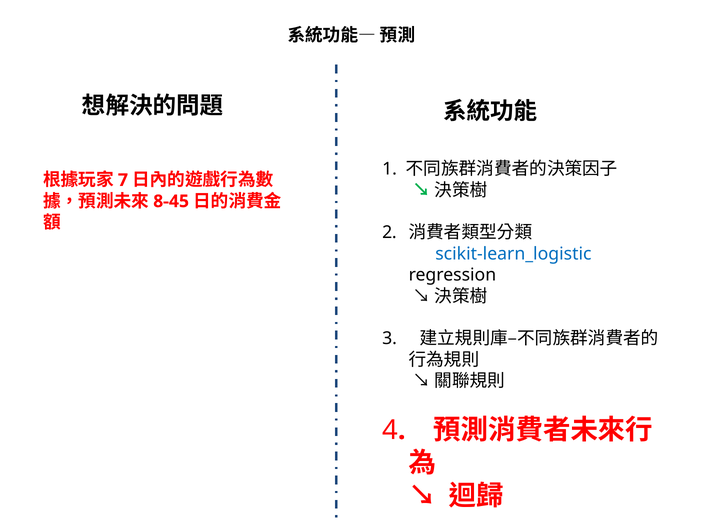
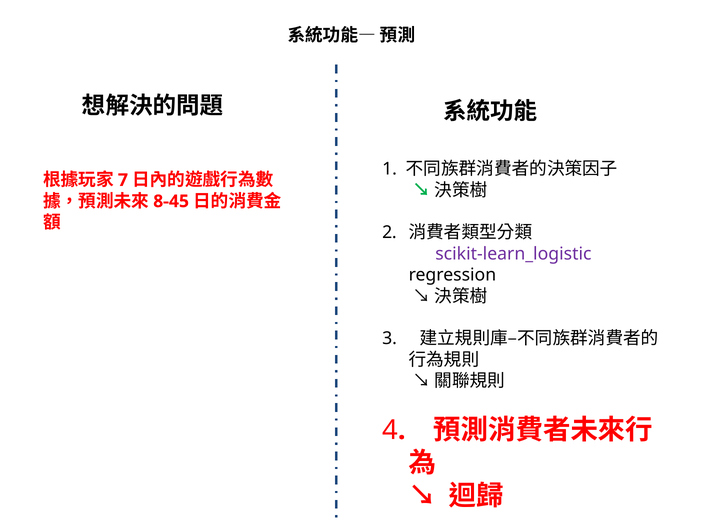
scikit-learn_logistic colour: blue -> purple (513, 254)
